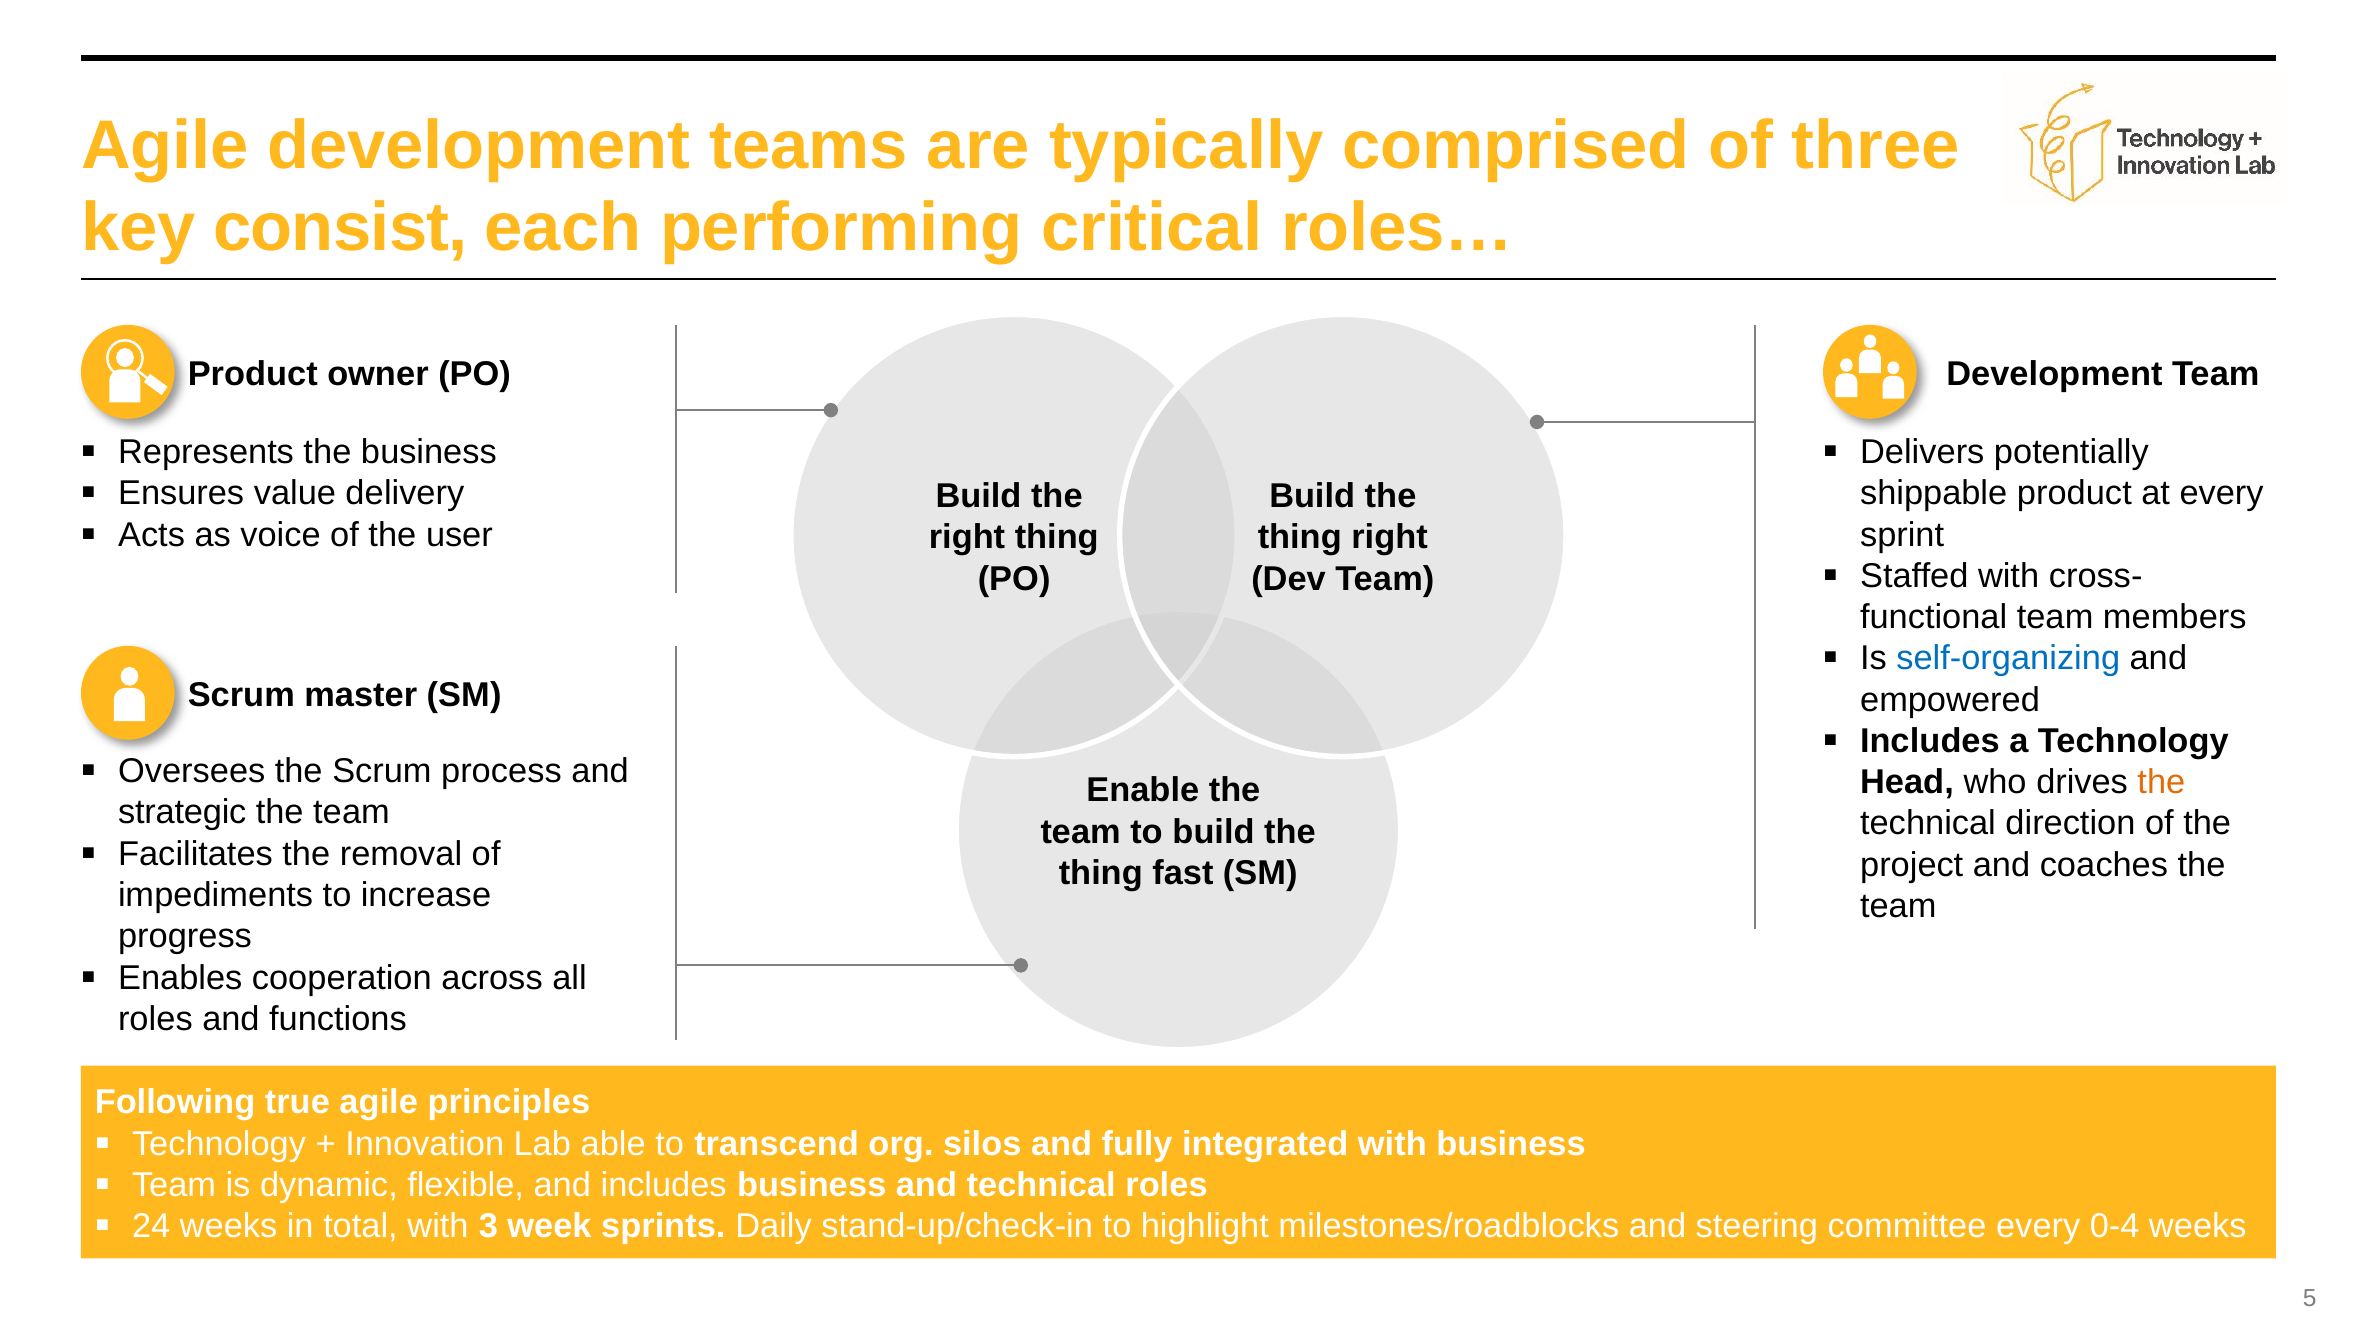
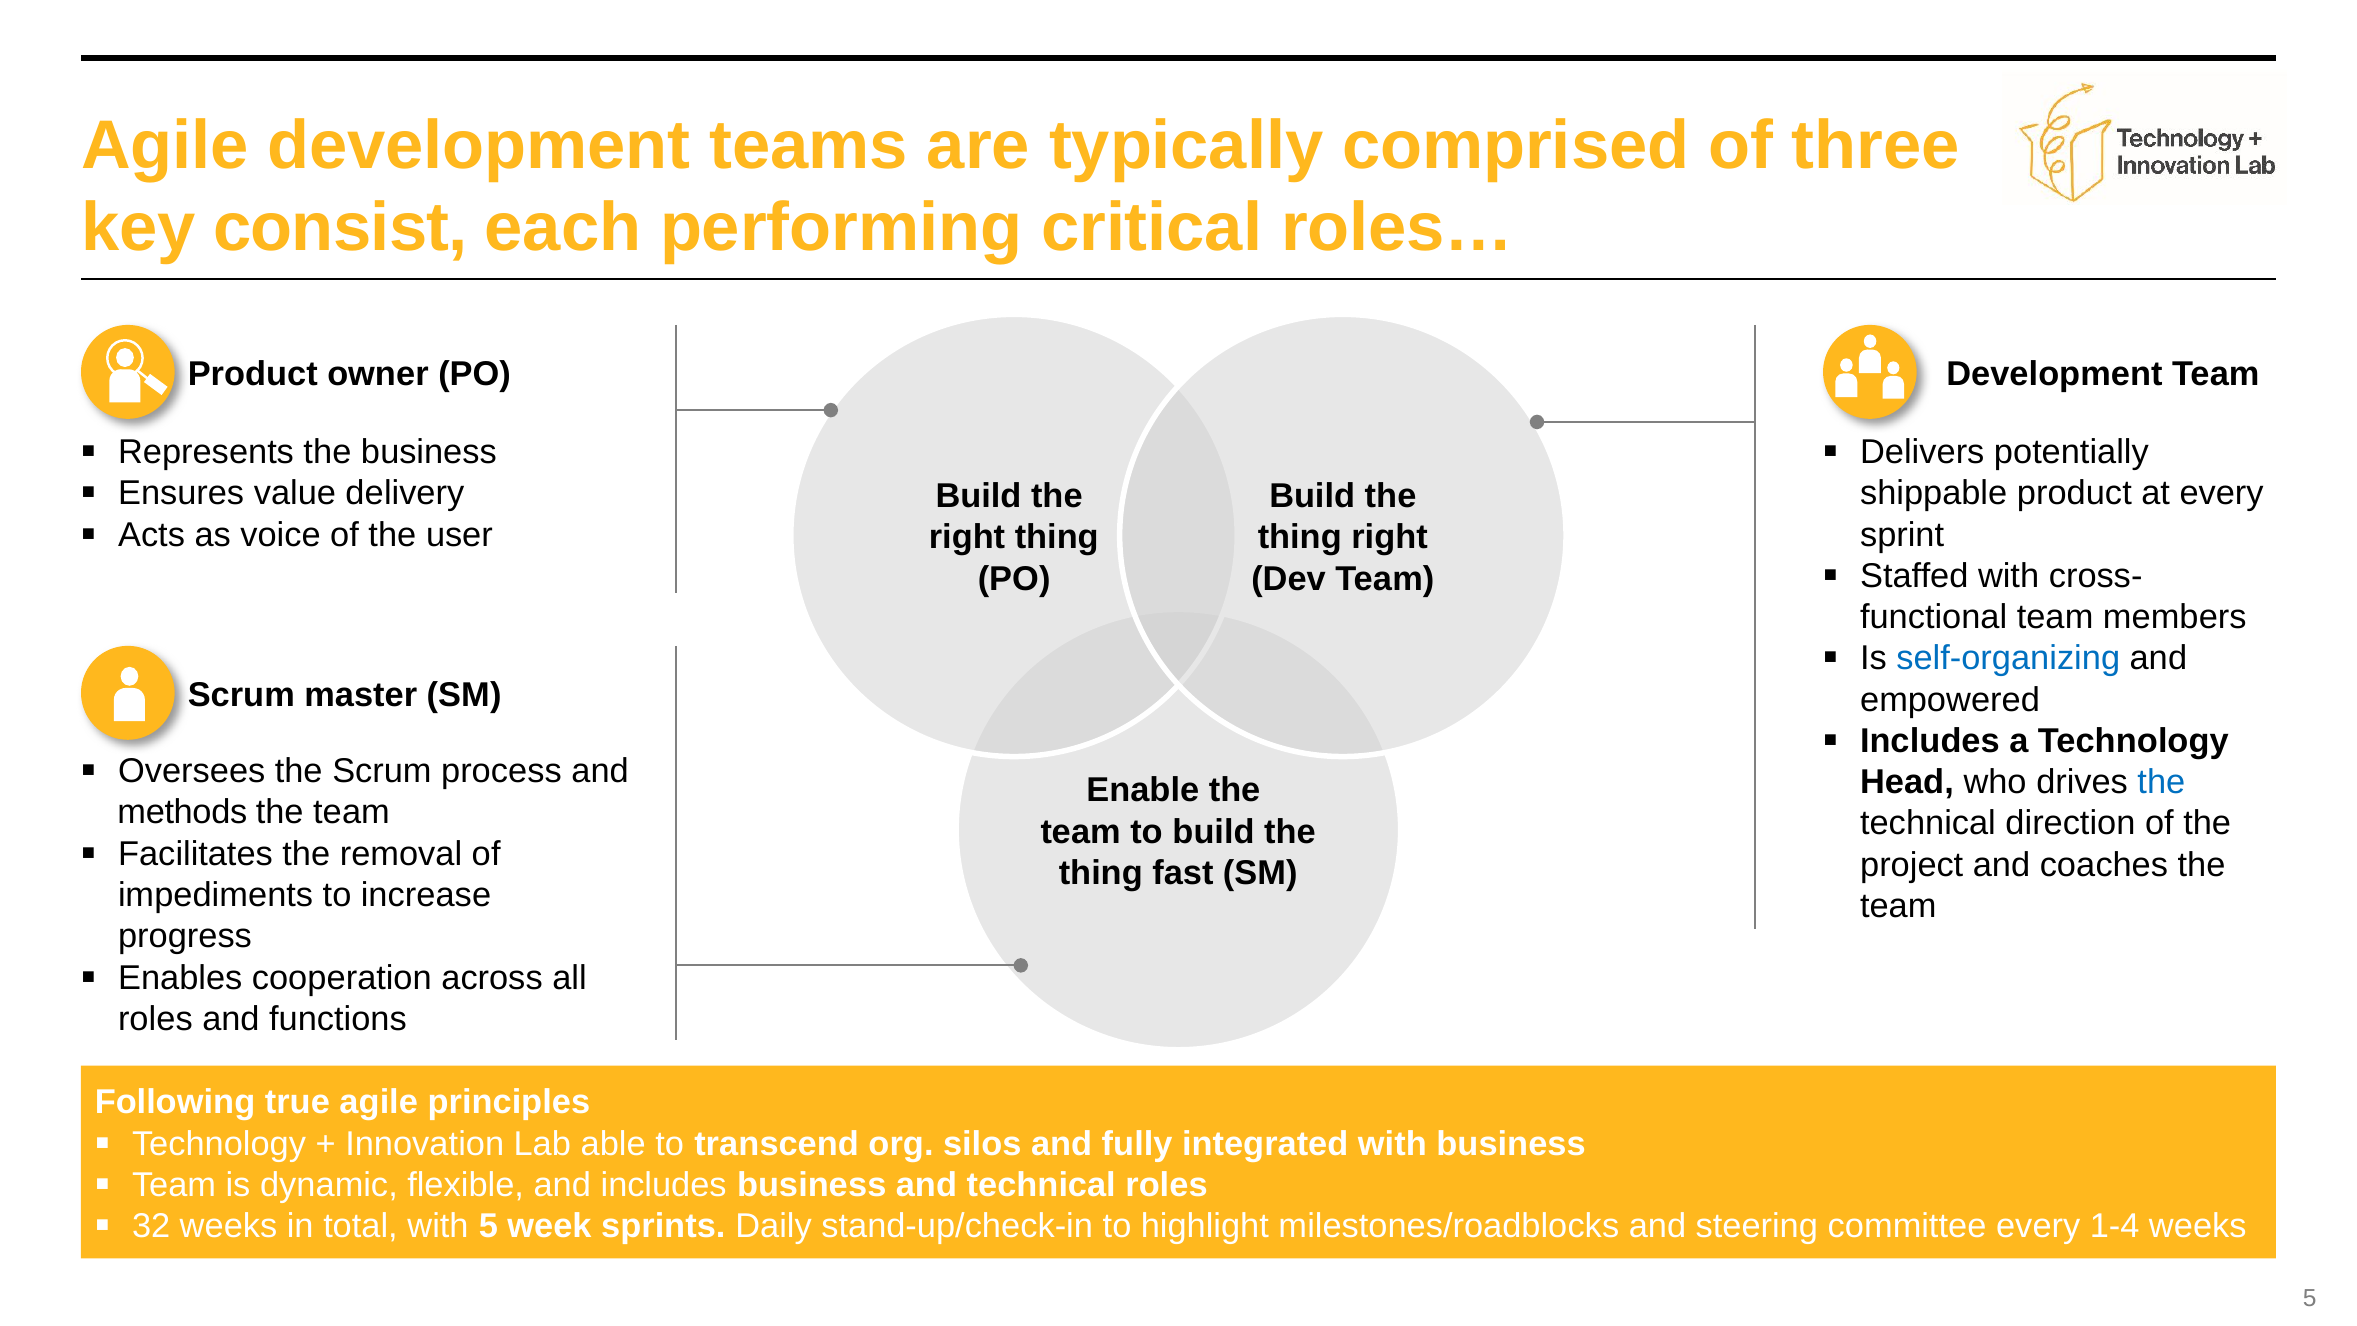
the colour: orange -> blue (2161, 782)
strategic: strategic -> methods (182, 812)
24: 24 -> 32 (151, 1226)
with 3: 3 -> 5 (488, 1226)
0-4: 0-4 -> 1-4 (2115, 1226)
